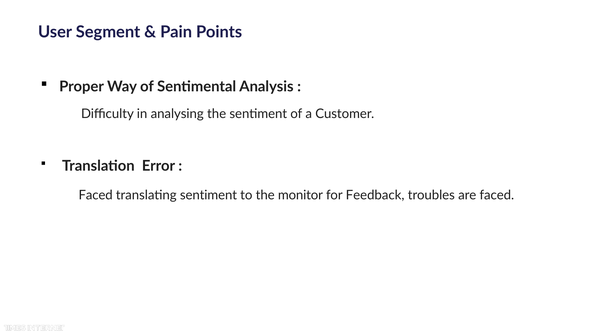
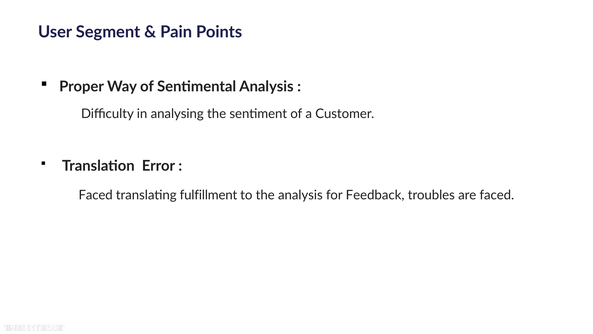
translating sentiment: sentiment -> fulfillment (208, 195)
the monitor: monitor -> analysis (300, 195)
